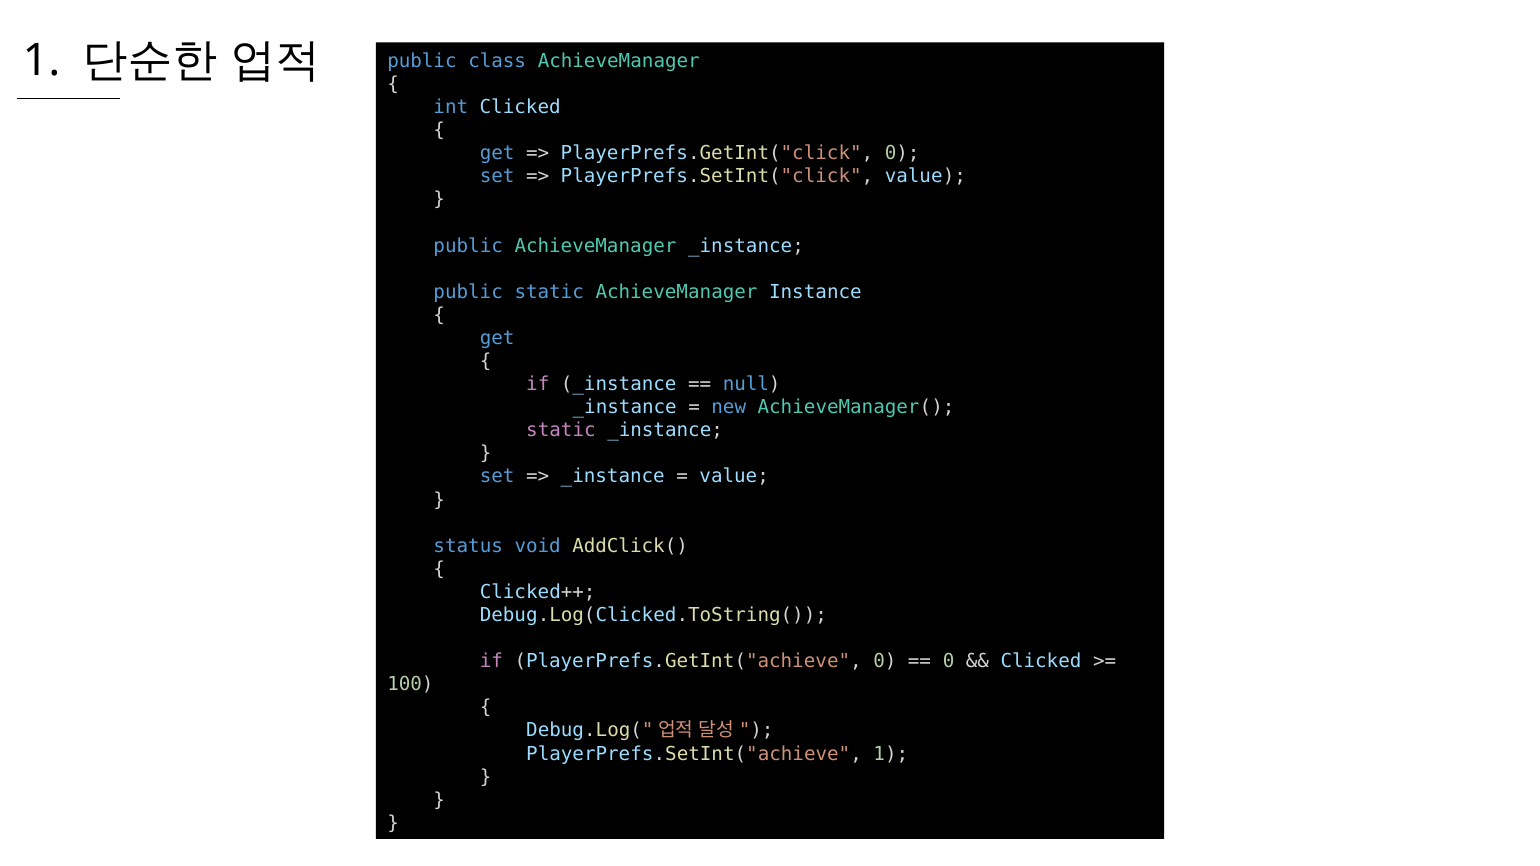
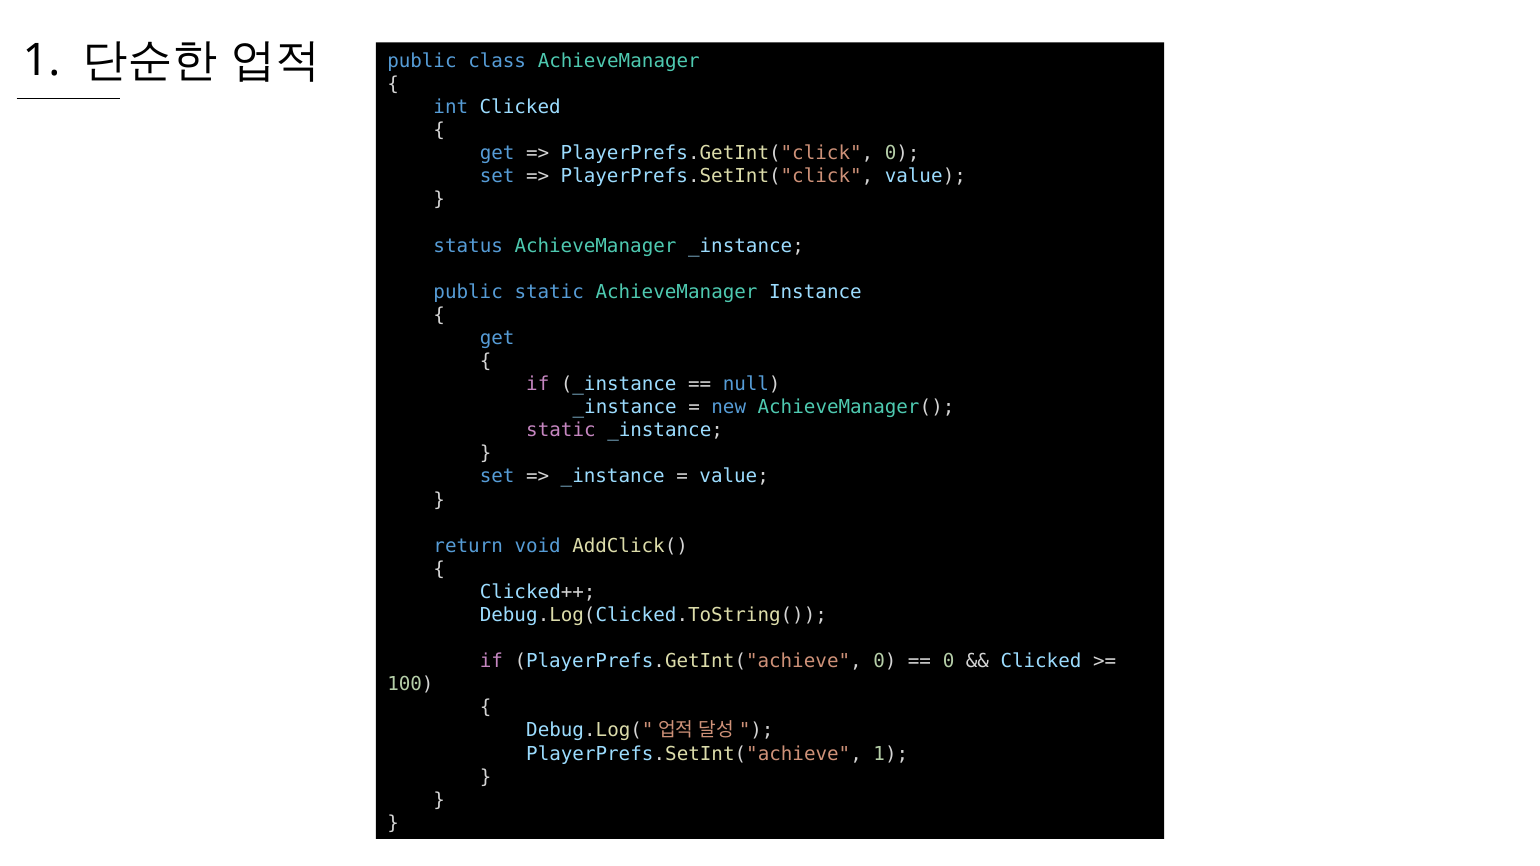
public: public -> status (468, 246)
status: status -> return (468, 546)
